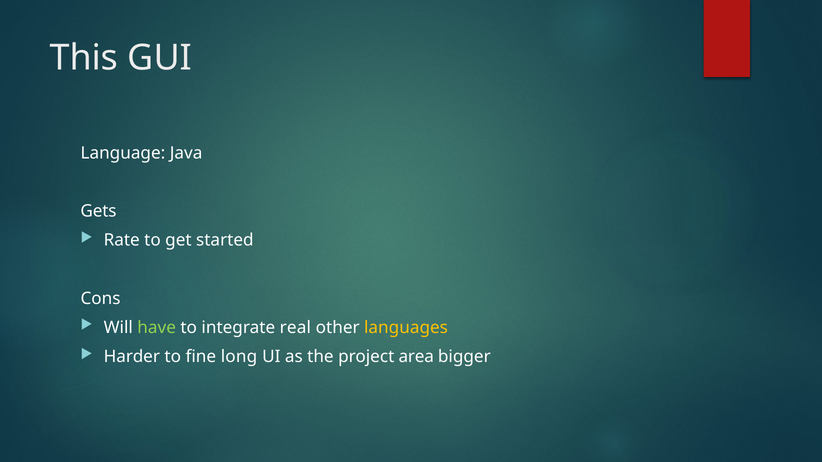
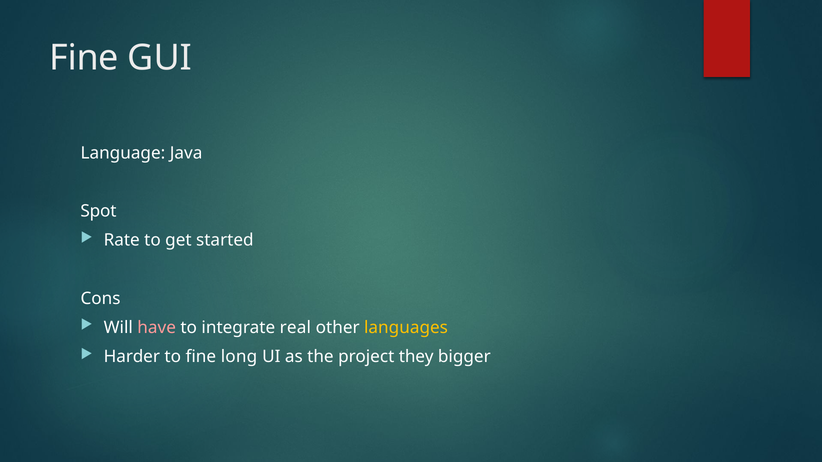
This: This -> Fine (84, 58)
Gets: Gets -> Spot (98, 211)
have colour: light green -> pink (157, 328)
area: area -> they (416, 357)
